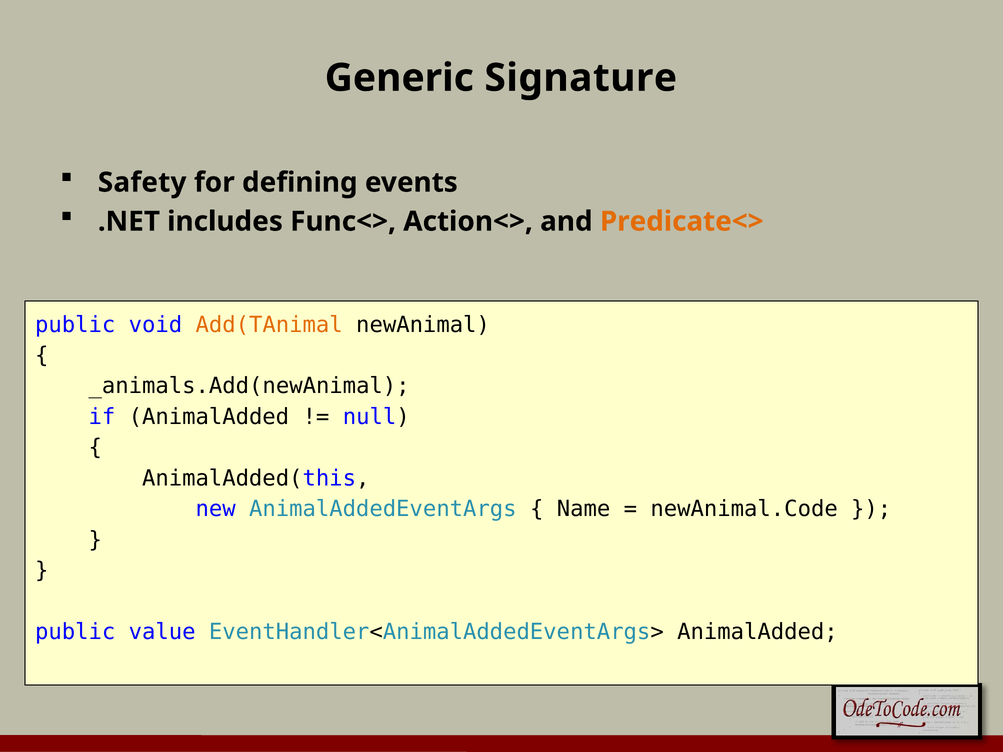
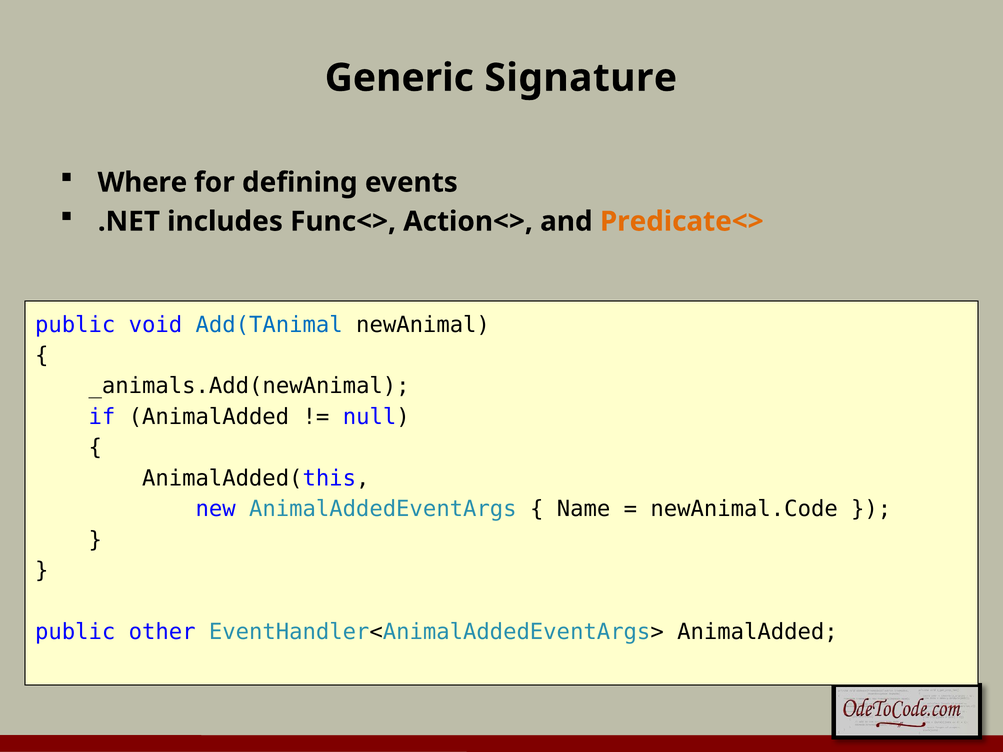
Safety: Safety -> Where (142, 183)
Add(TAnimal colour: orange -> blue (269, 325)
value: value -> other (162, 632)
